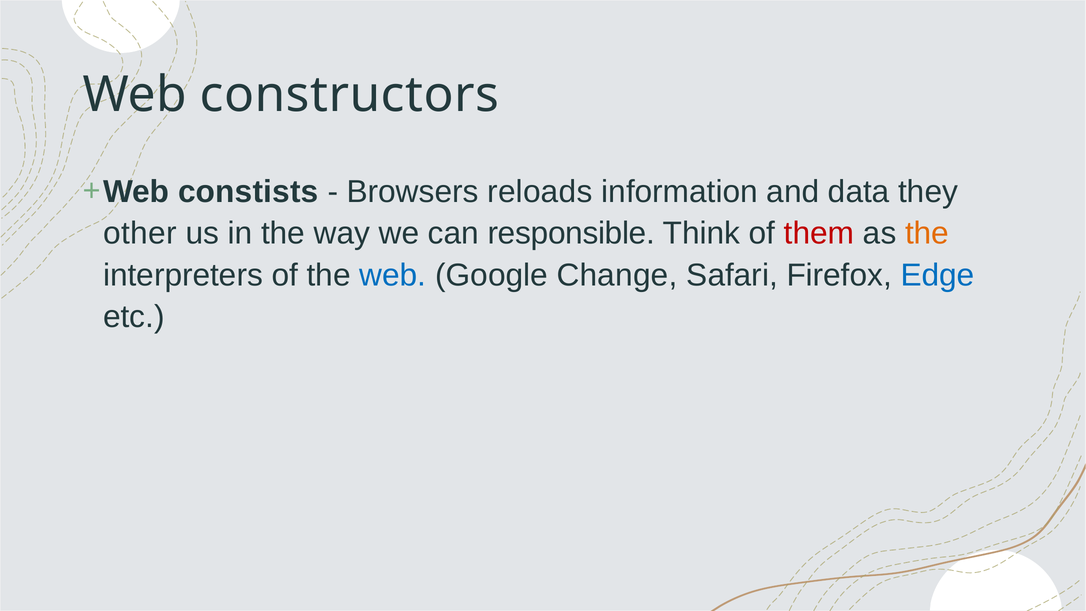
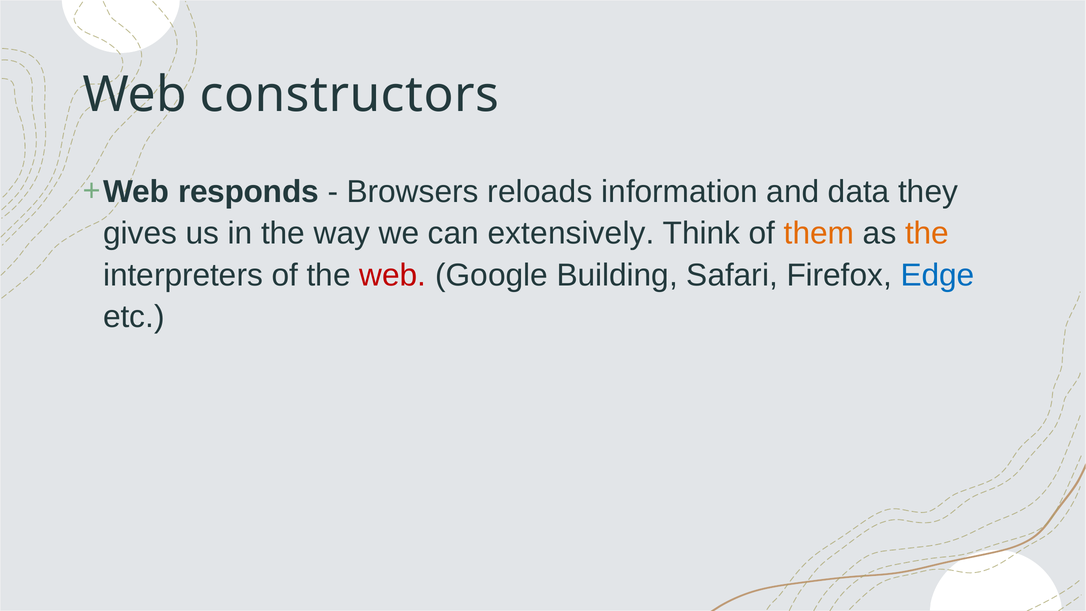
constists: constists -> responds (248, 192)
other: other -> gives (140, 233)
responsible: responsible -> extensively (571, 233)
them colour: red -> orange (819, 233)
web colour: blue -> red (393, 275)
Change: Change -> Building (617, 275)
